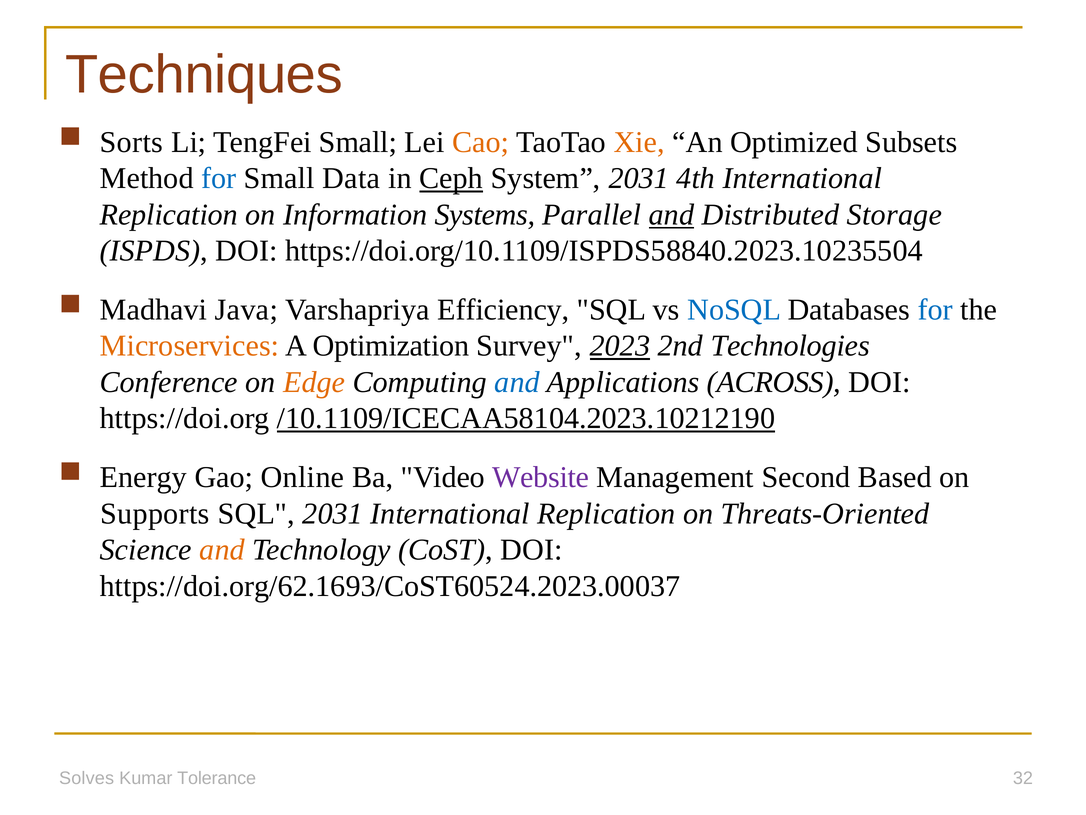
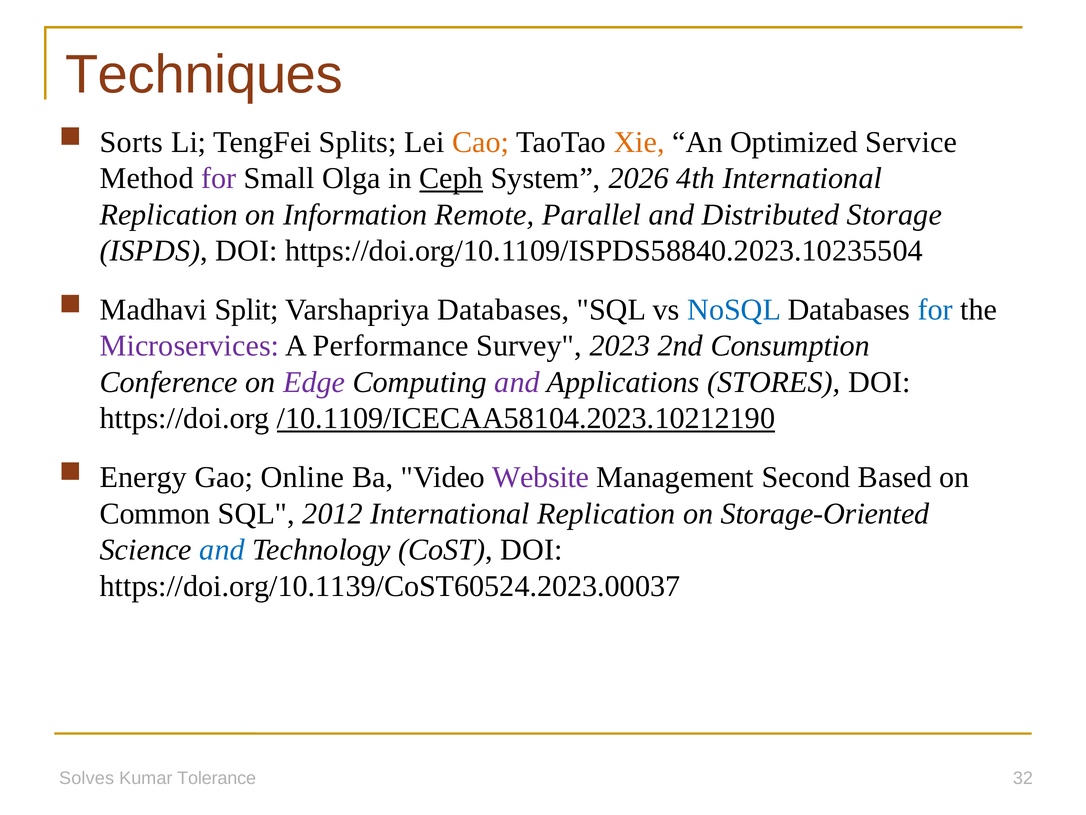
TengFei Small: Small -> Splits (358, 142)
Subsets: Subsets -> Service (911, 142)
for colour: blue -> purple (219, 178)
Data: Data -> Olga (351, 178)
System 2031: 2031 -> 2026 (639, 178)
Systems: Systems -> Remote (485, 215)
and underline: present -> none (671, 215)
Java: Java -> Split (247, 310)
Varshapriya Efficiency: Efficiency -> Databases (503, 310)
Microservices colour: orange -> purple (189, 346)
Optimization: Optimization -> Performance (391, 346)
2023 underline: present -> none (620, 346)
Technologies: Technologies -> Consumption (790, 346)
Edge colour: orange -> purple (314, 382)
and colour: blue -> purple (517, 382)
ACROSS: ACROSS -> STORES (774, 382)
Supports: Supports -> Common (155, 513)
SQL 2031: 2031 -> 2012 (333, 513)
Threats-Oriented: Threats-Oriented -> Storage-Oriented (825, 513)
and colour: orange -> blue (222, 549)
https://doi.org/62.1693/CoST60524.2023.00037: https://doi.org/62.1693/CoST60524.2023.00037 -> https://doi.org/10.1139/CoST60524.2023.00037 (390, 586)
